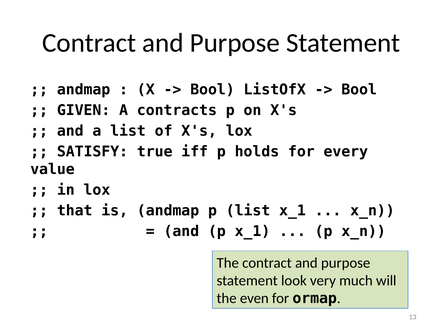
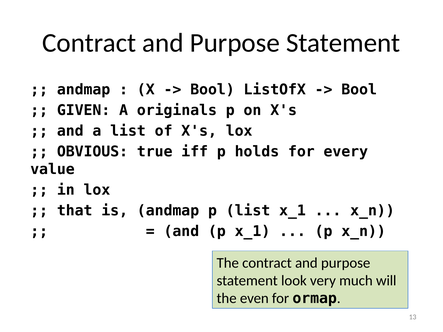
contracts: contracts -> originals (177, 110)
SATISFY: SATISFY -> OBVIOUS (92, 152)
